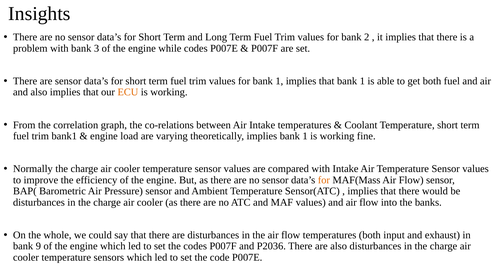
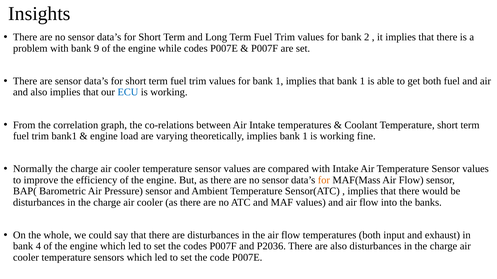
3: 3 -> 9 (97, 48)
ECU colour: orange -> blue (128, 92)
9: 9 -> 4 (38, 247)
